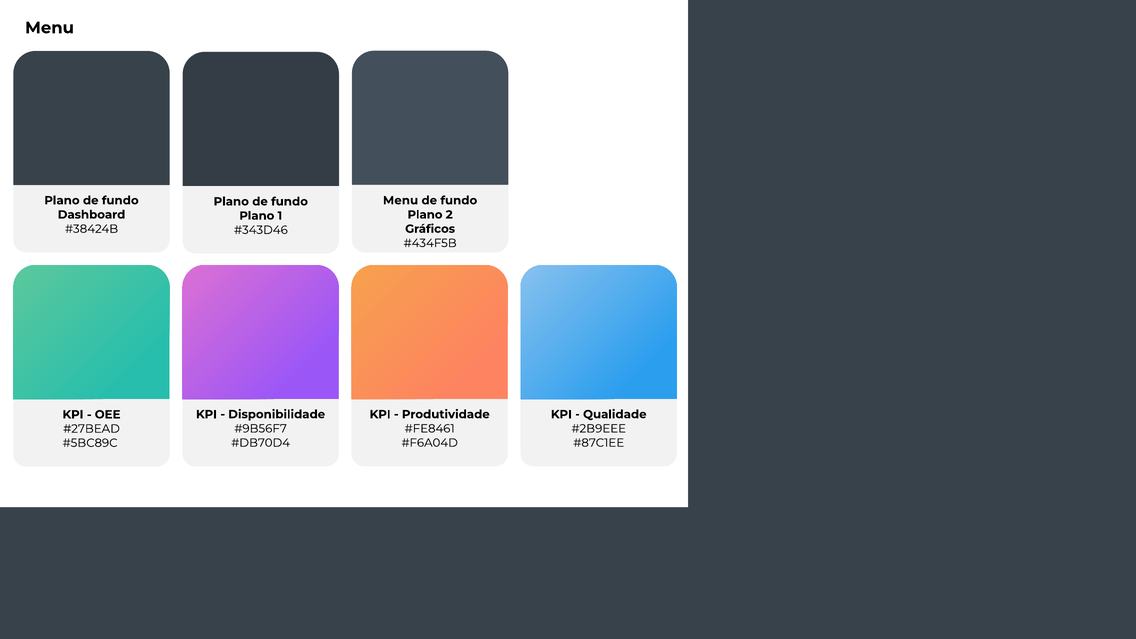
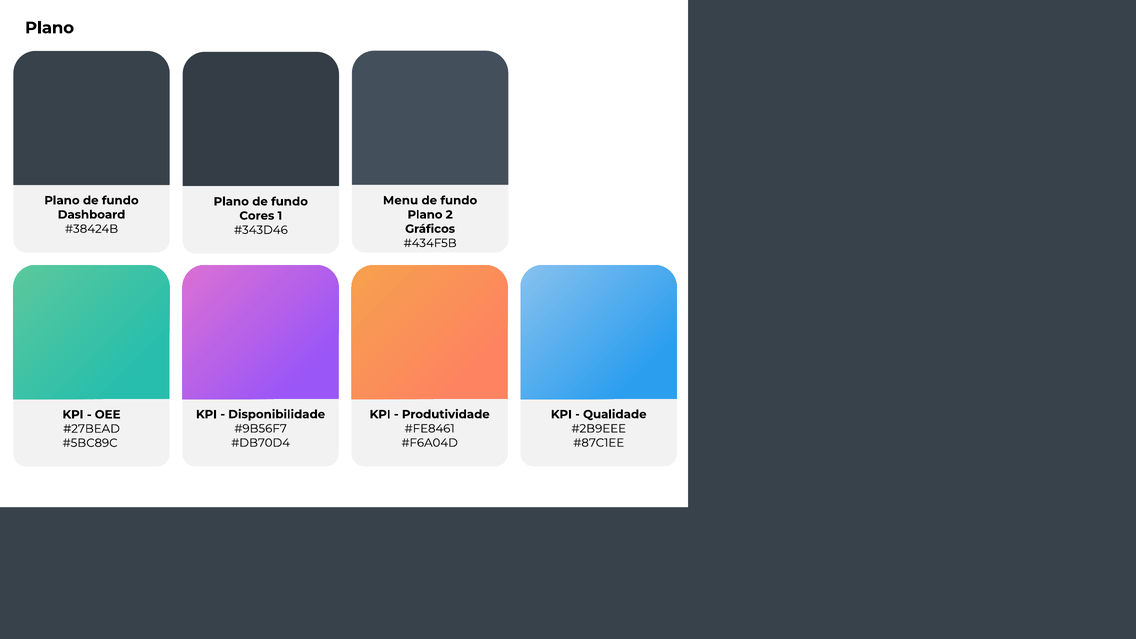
Menu: Menu -> Plano (50, 28)
Plano: Plano -> Cores (257, 216)
